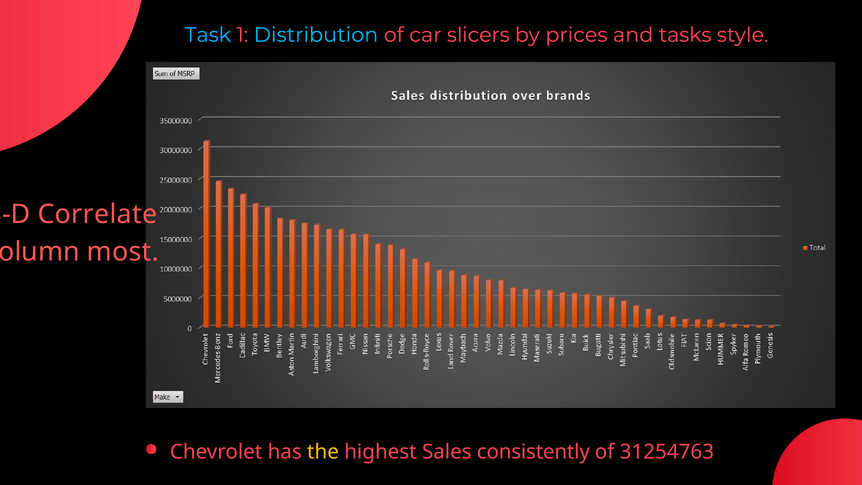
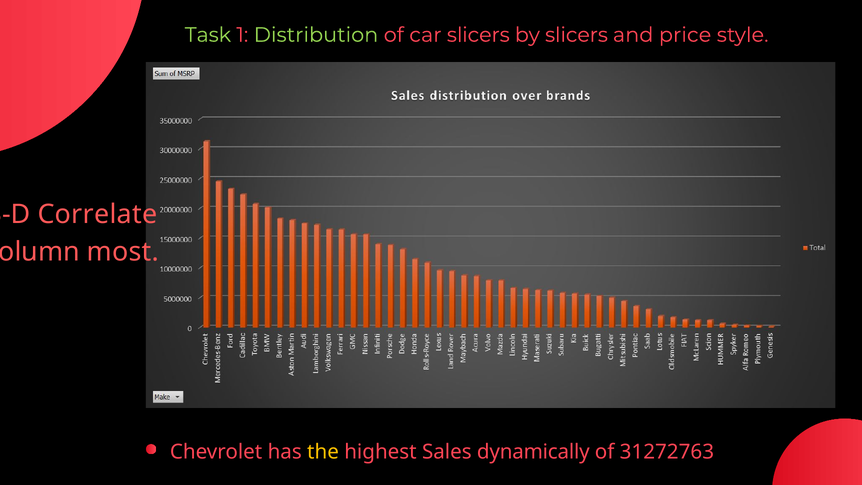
Task colour: light blue -> light green (208, 35)
Distribution colour: light blue -> light green (316, 35)
by prices: prices -> slicers (577, 35)
tasks: tasks -> price (685, 35)
consistently: consistently -> dynamically (533, 452)
31254763: 31254763 -> 31272763 (667, 452)
